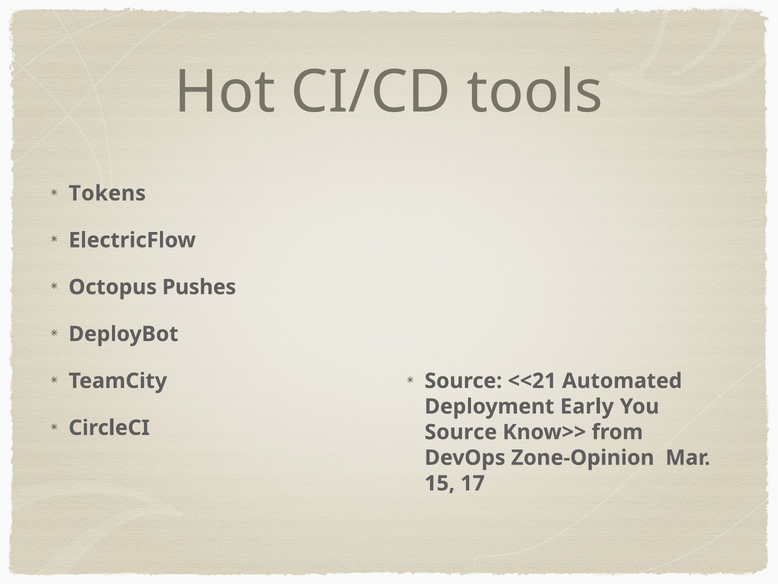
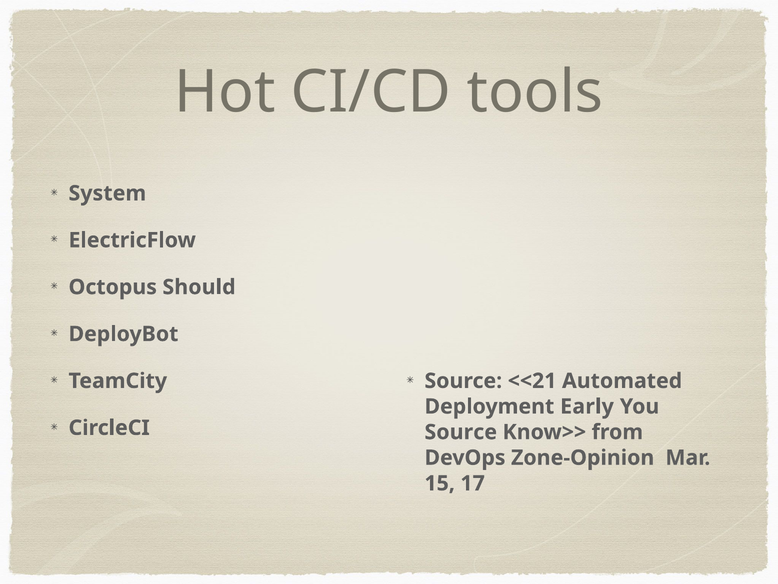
Tokens: Tokens -> System (107, 193)
Pushes: Pushes -> Should (199, 287)
